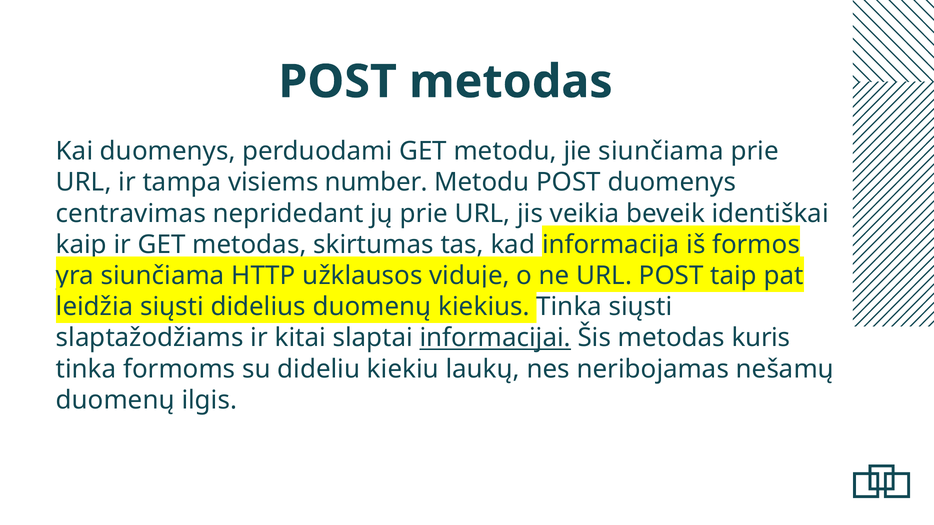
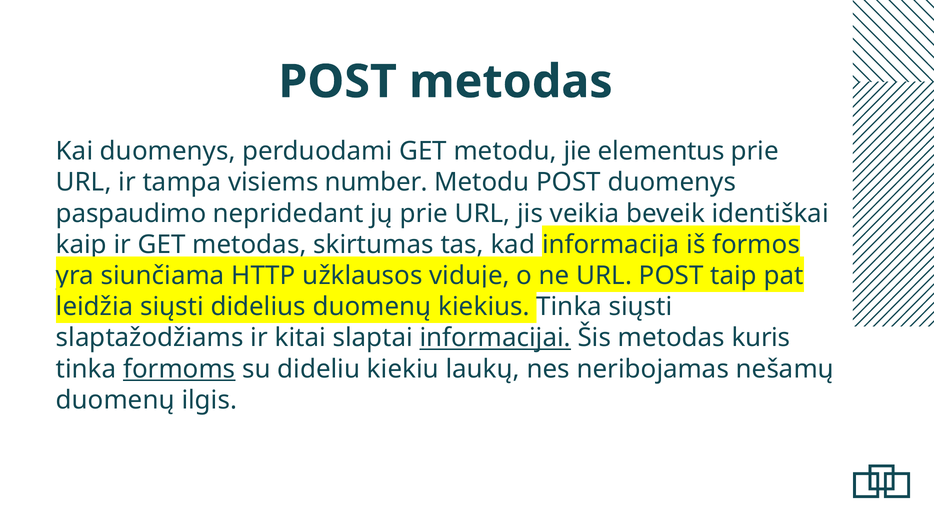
jie siunčiama: siunčiama -> elementus (661, 151)
centravimas: centravimas -> paspaudimo (131, 214)
formoms underline: none -> present (179, 369)
